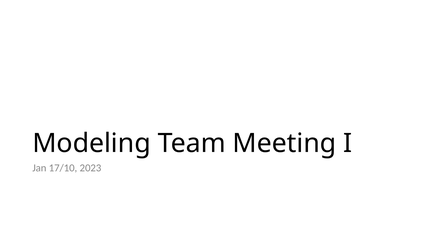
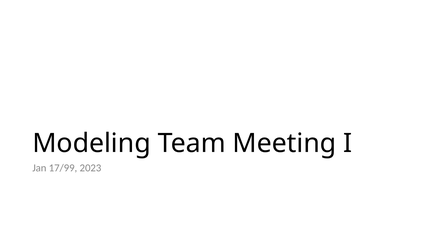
17/10: 17/10 -> 17/99 (63, 168)
